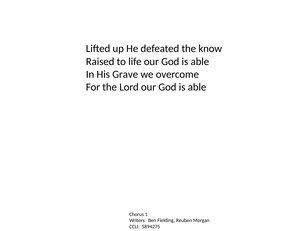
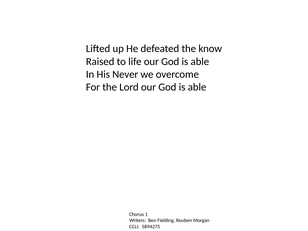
Grave: Grave -> Never (125, 74)
